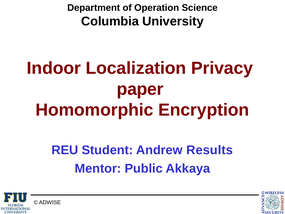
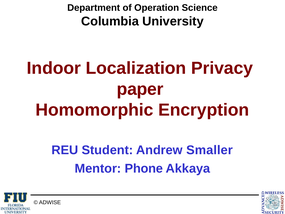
Results: Results -> Smaller (210, 150)
Public: Public -> Phone (144, 168)
